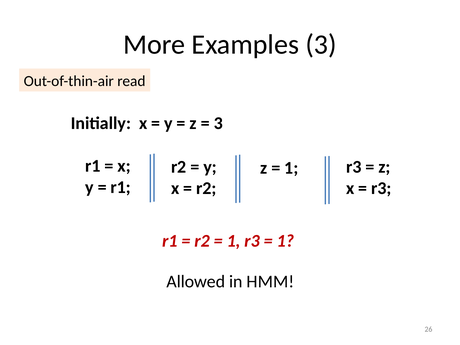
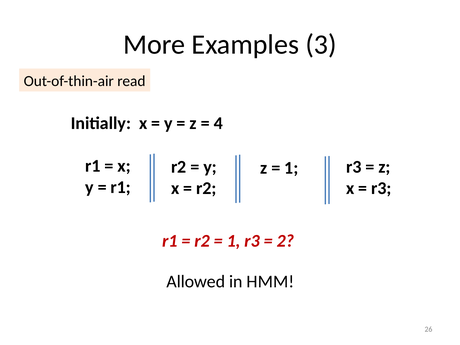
3: 3 -> 4 (218, 123)
1: 1 -> 2 (285, 241)
